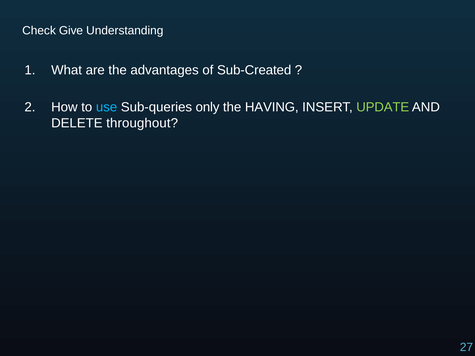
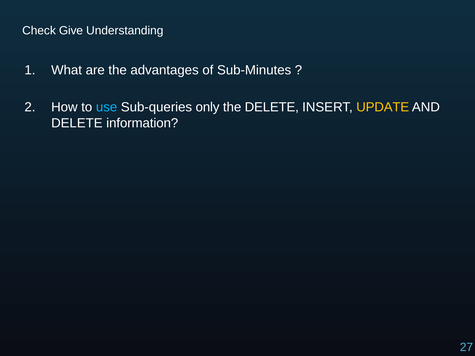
Sub-Created: Sub-Created -> Sub-Minutes (254, 70)
the HAVING: HAVING -> DELETE (272, 107)
UPDATE colour: light green -> yellow (383, 107)
throughout: throughout -> information (142, 123)
